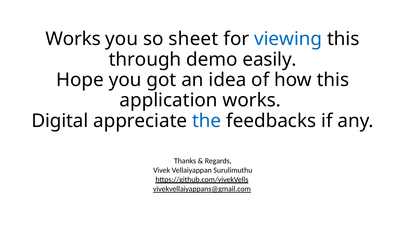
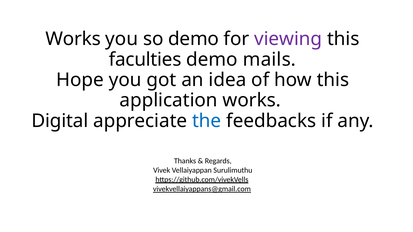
so sheet: sheet -> demo (194, 39)
viewing colour: blue -> purple (288, 39)
through: through -> faculties (145, 60)
easily: easily -> mails (269, 60)
